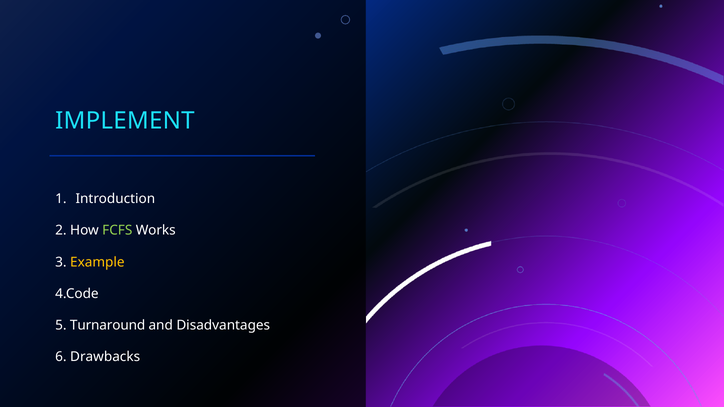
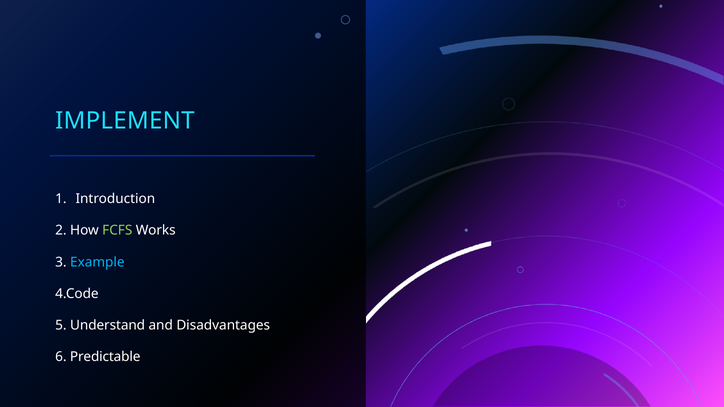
Example colour: yellow -> light blue (97, 262)
Turnaround: Turnaround -> Understand (108, 325)
Drawbacks: Drawbacks -> Predictable (105, 357)
